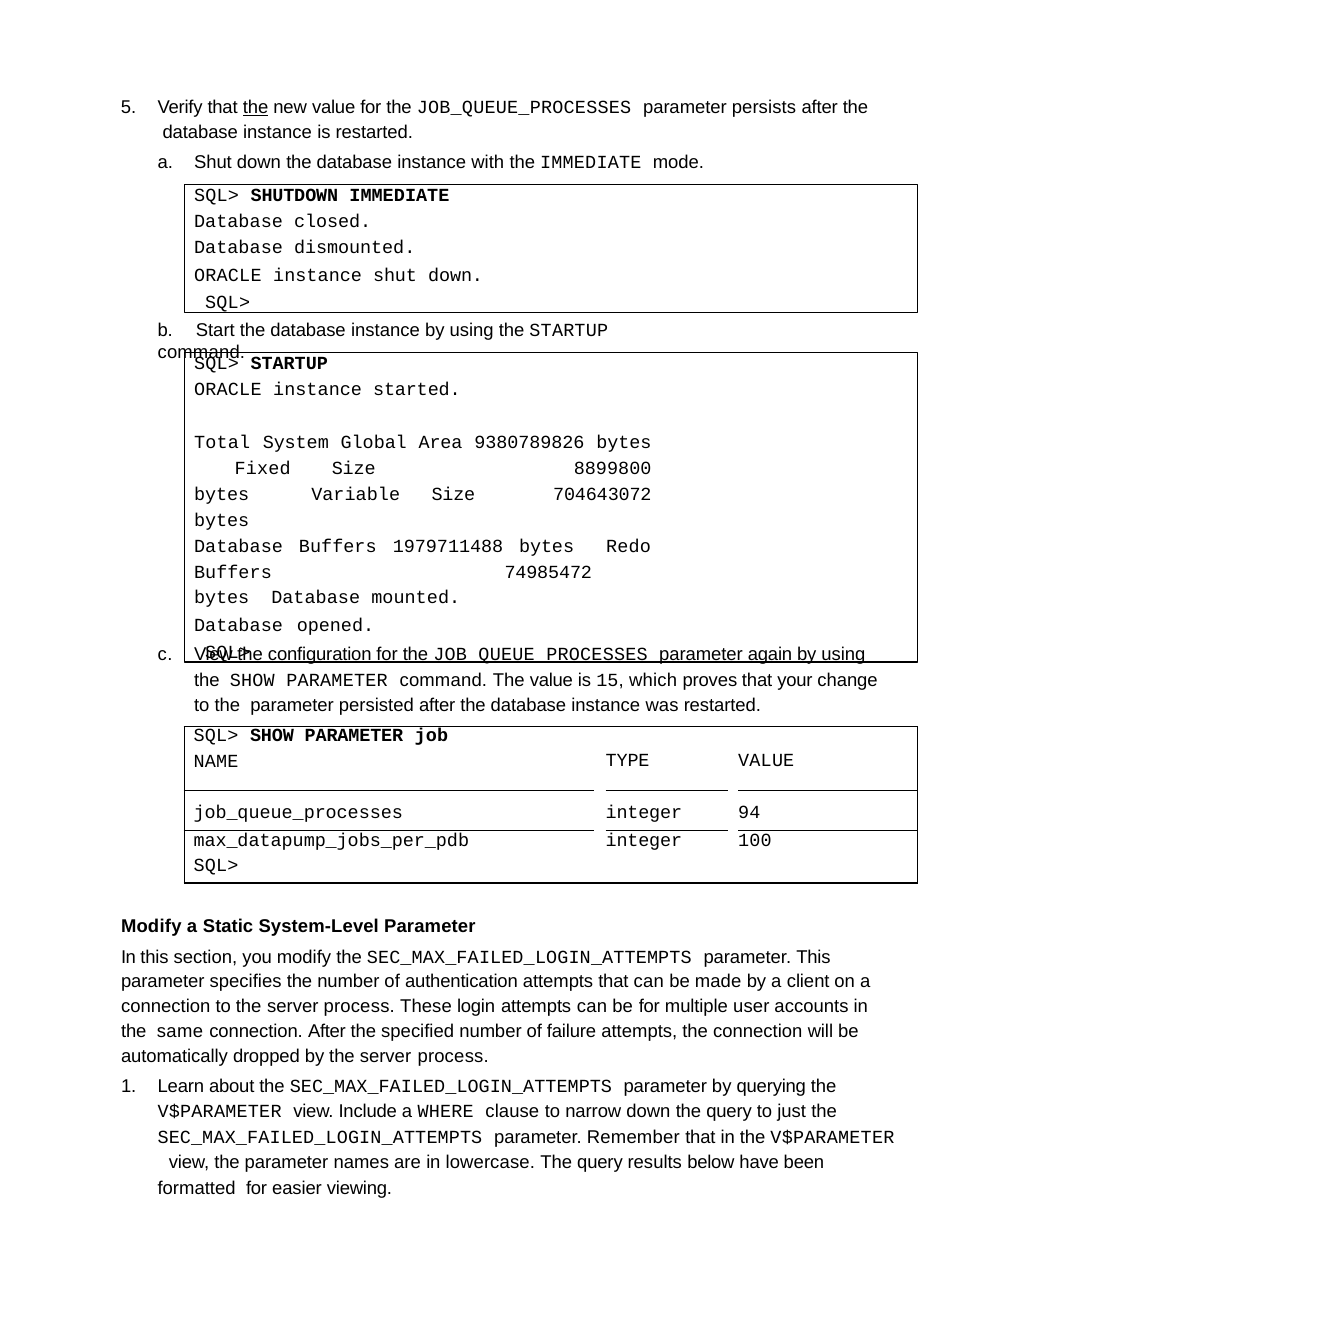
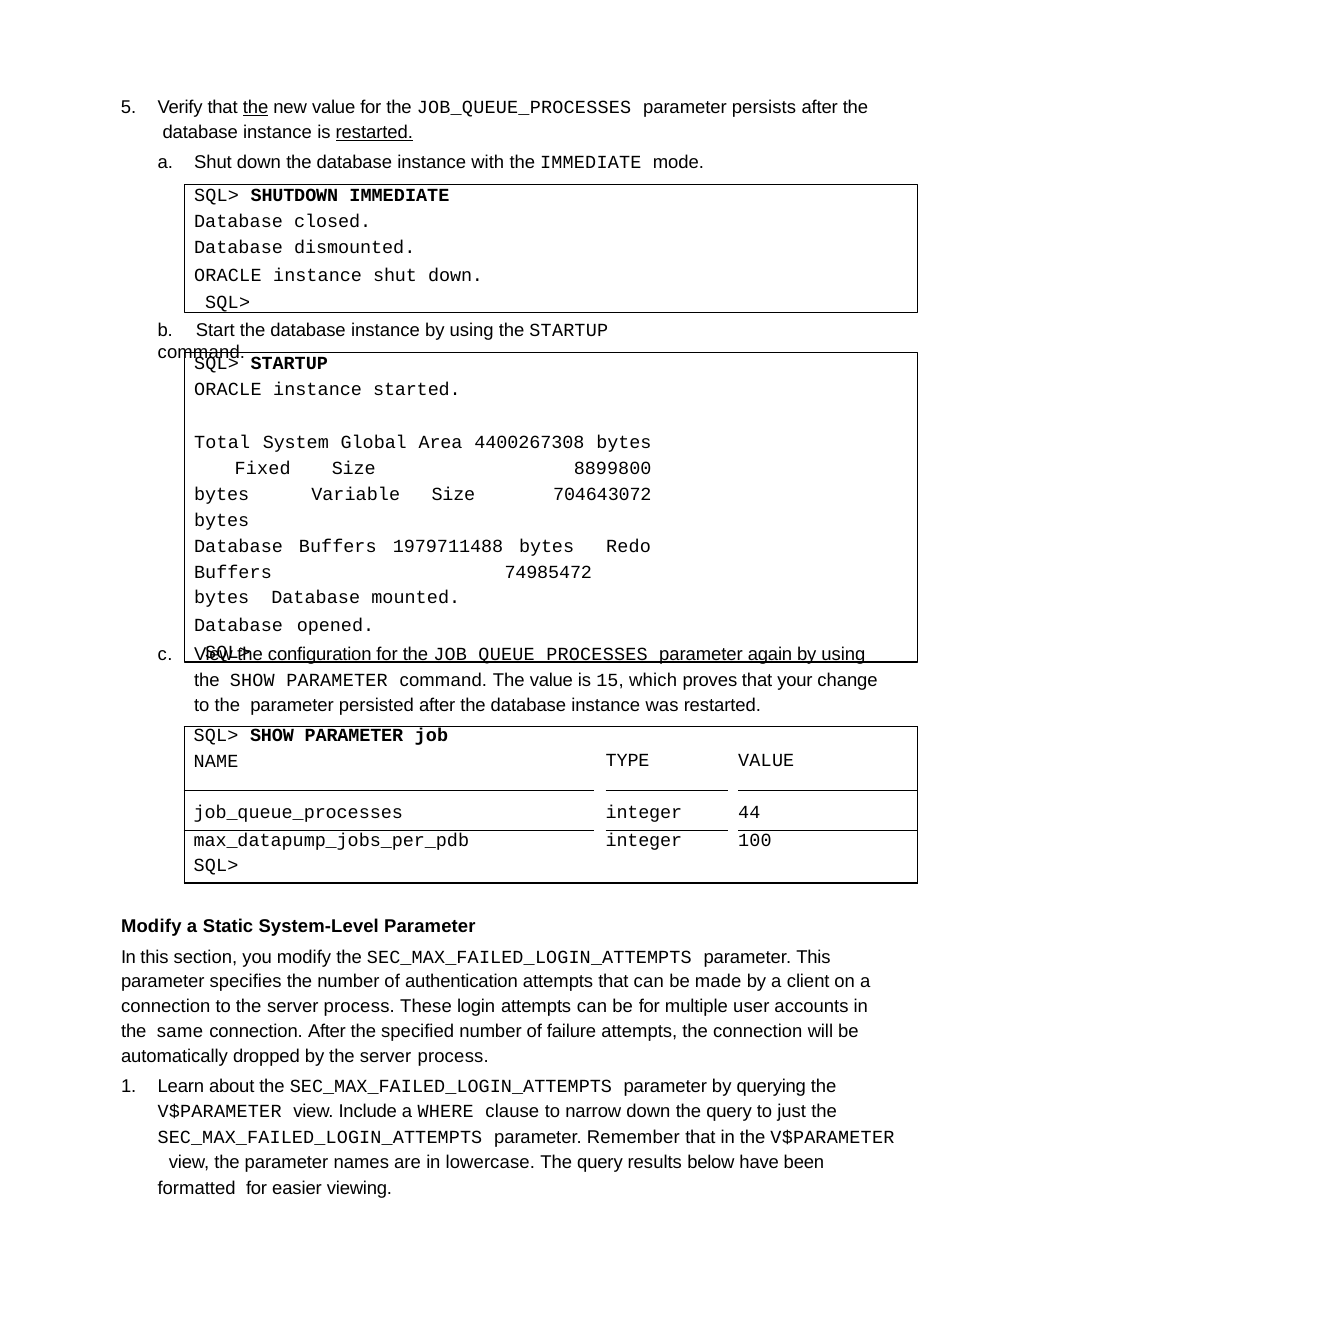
restarted underline: none -> present (374, 132)
9380789826: 9380789826 -> 4400267308 (529, 443)
94: 94 -> 44 (749, 813)
